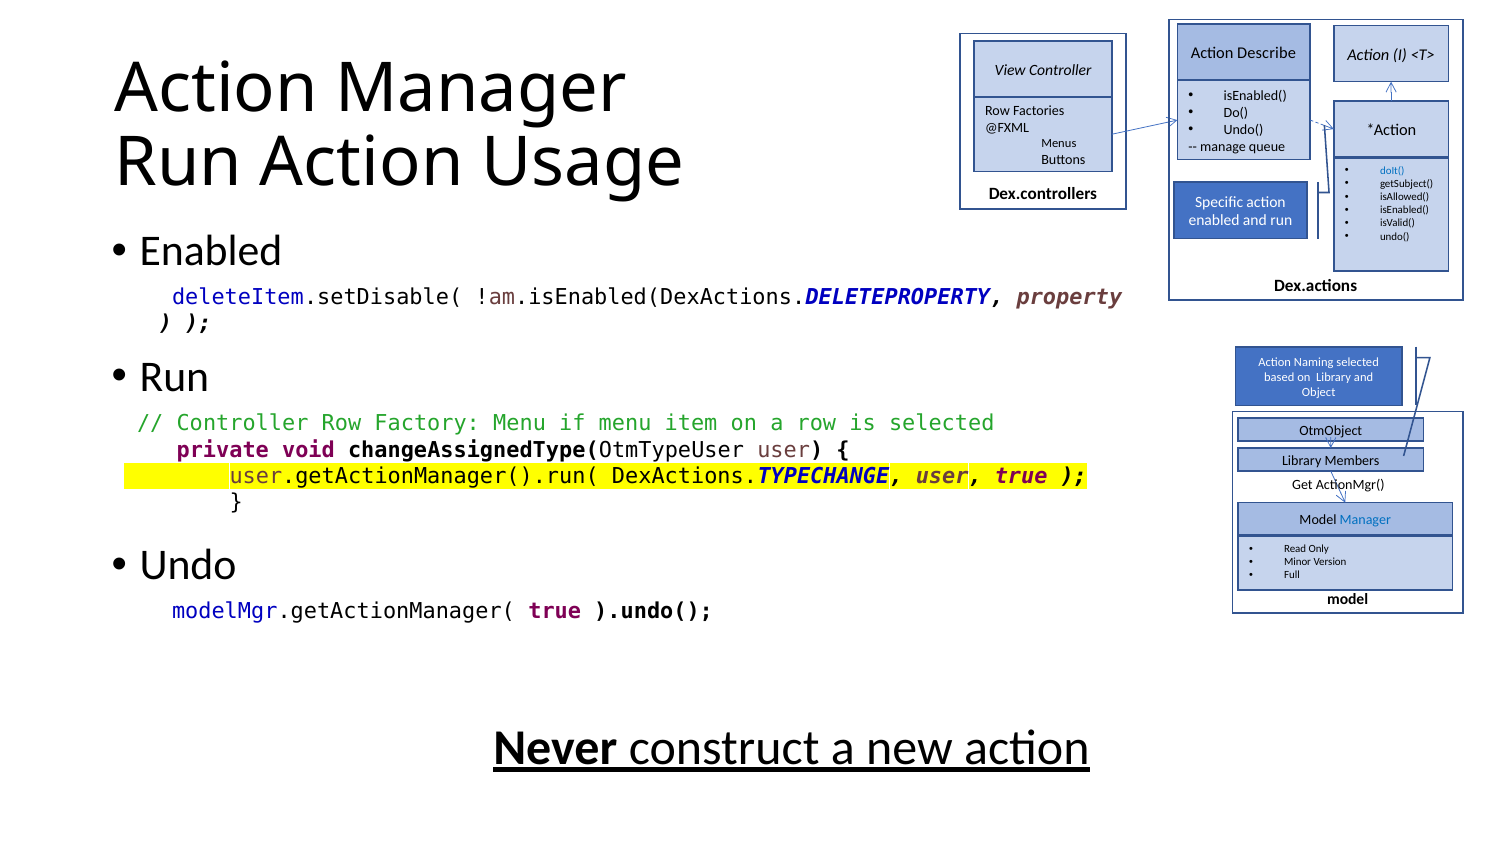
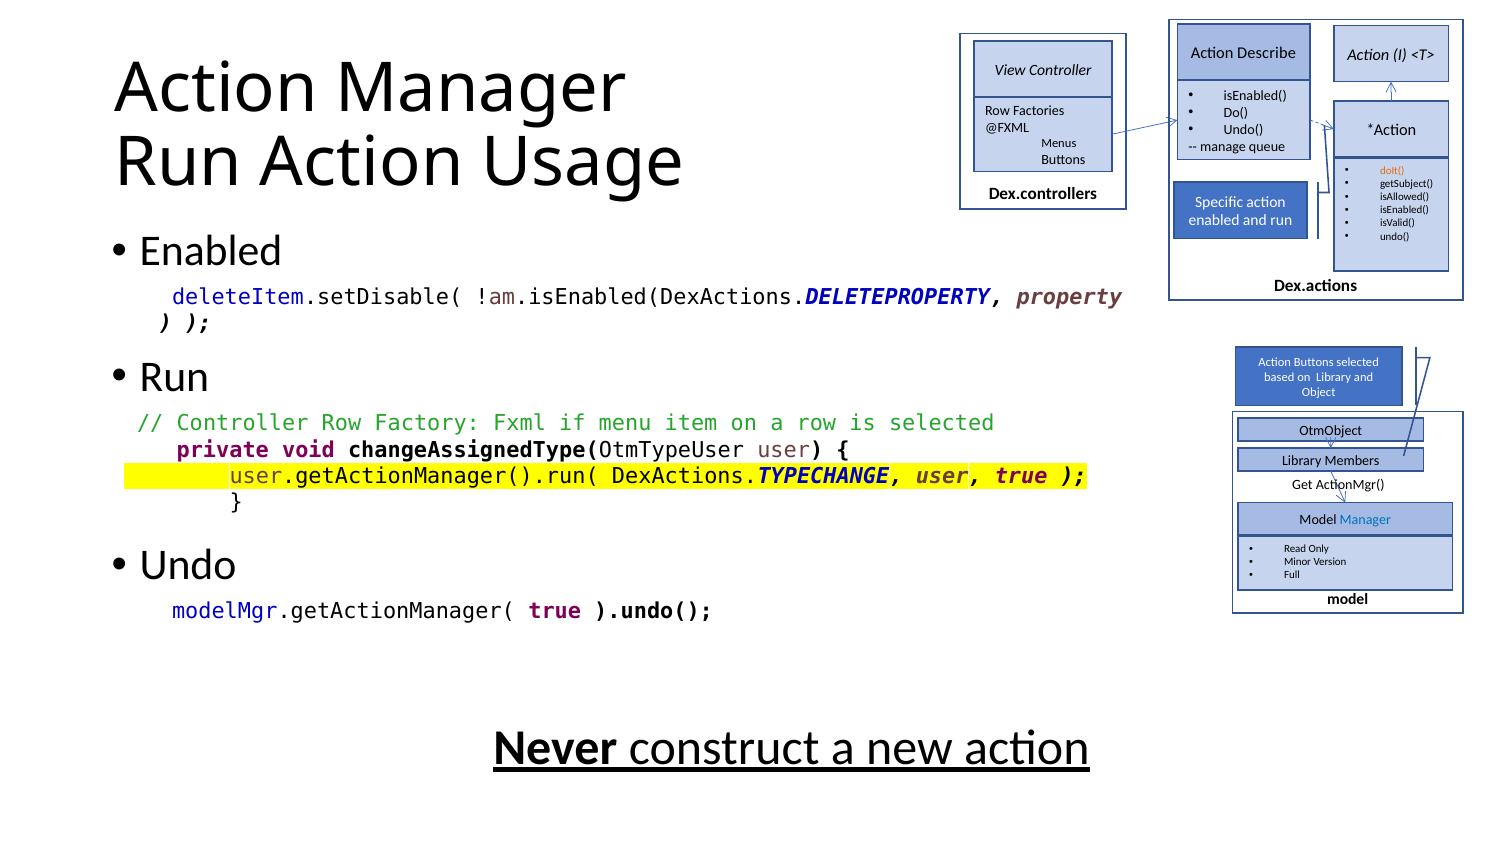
doIt( colour: blue -> orange (1392, 171)
Action Naming: Naming -> Buttons (1314, 362)
Factory Menu: Menu -> Fxml (520, 423)
